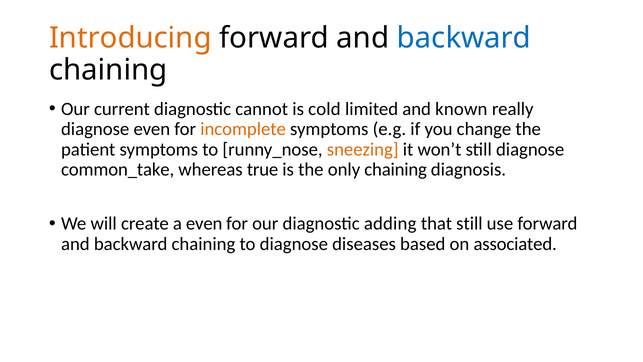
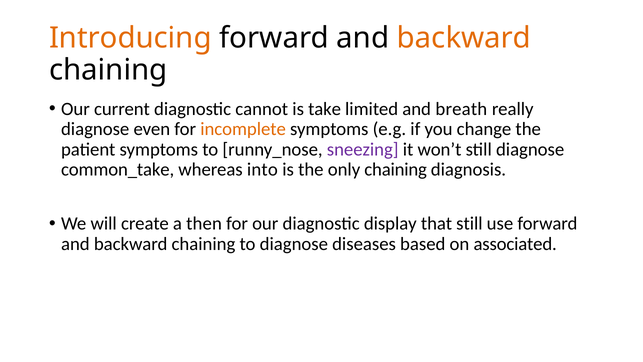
backward colour: blue -> orange (464, 38)
cold: cold -> take (325, 109)
known: known -> breath (461, 109)
sneezing colour: orange -> purple (363, 149)
true: true -> into (262, 169)
a even: even -> then (204, 223)
adding: adding -> display (390, 223)
